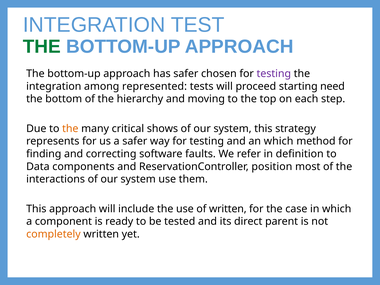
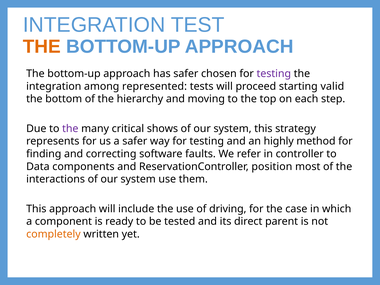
THE colour: green -> orange (42, 46)
need: need -> valid (332, 86)
the colour: orange -> purple (70, 129)
an which: which -> highly (279, 141)
definition: definition -> controller (300, 154)
of written: written -> driving (228, 209)
